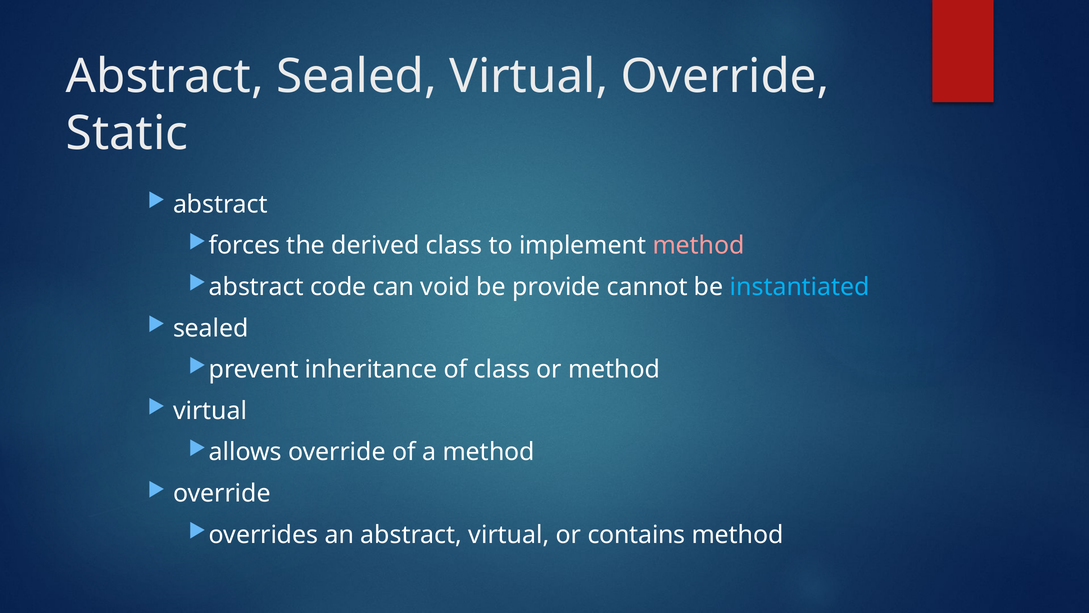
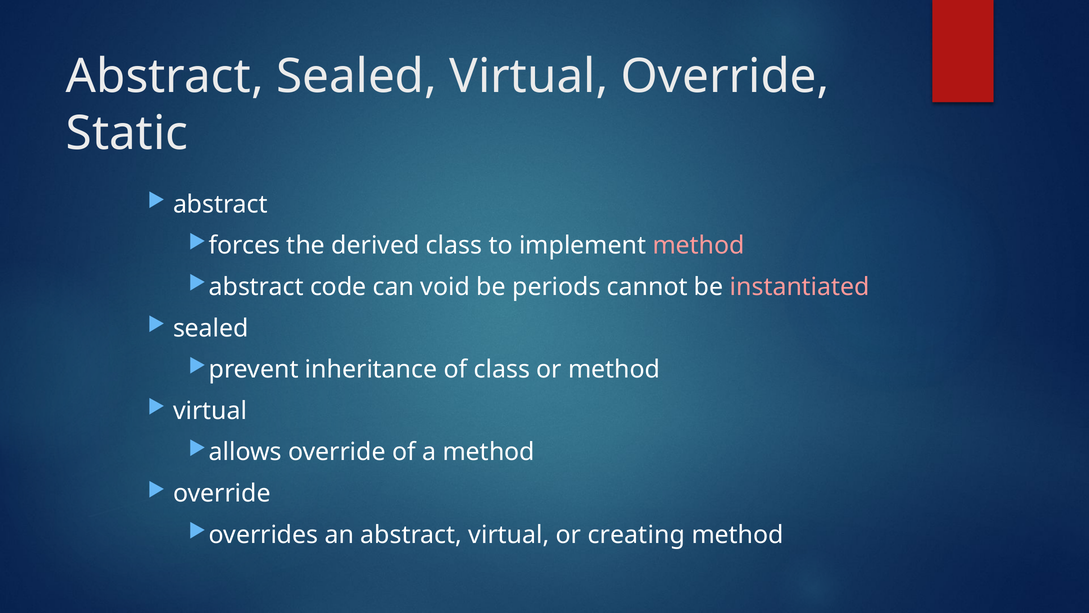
provide: provide -> periods (556, 287)
instantiated colour: light blue -> pink (800, 287)
contains: contains -> creating (636, 534)
